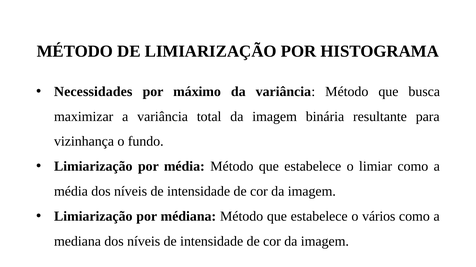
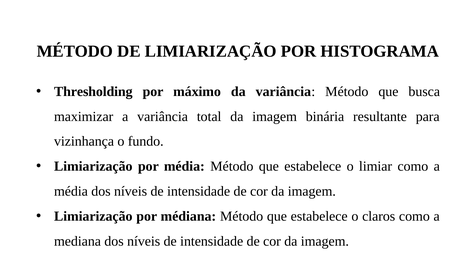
Necessidades: Necessidades -> Thresholding (93, 92)
vários: vários -> claros (379, 217)
